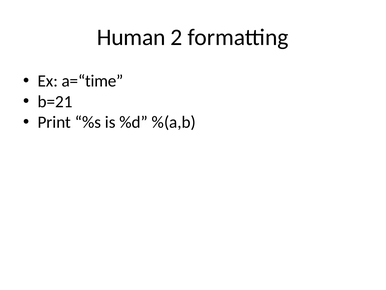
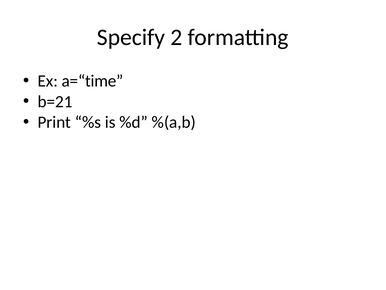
Human: Human -> Specify (131, 37)
